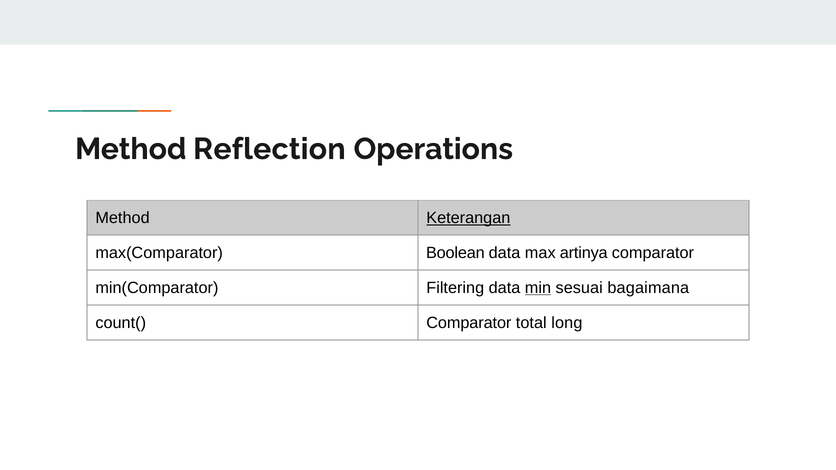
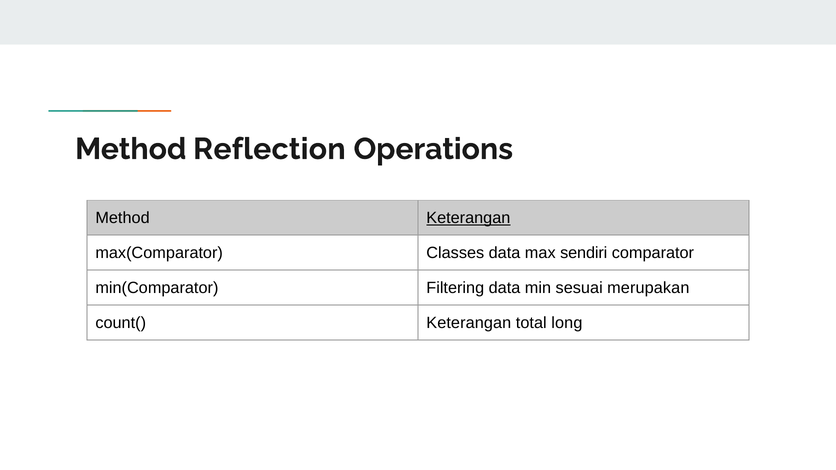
Boolean: Boolean -> Classes (455, 253)
artinya: artinya -> sendiri (584, 253)
min underline: present -> none (538, 288)
bagaimana: bagaimana -> merupakan (648, 288)
count( Comparator: Comparator -> Keterangan (469, 323)
